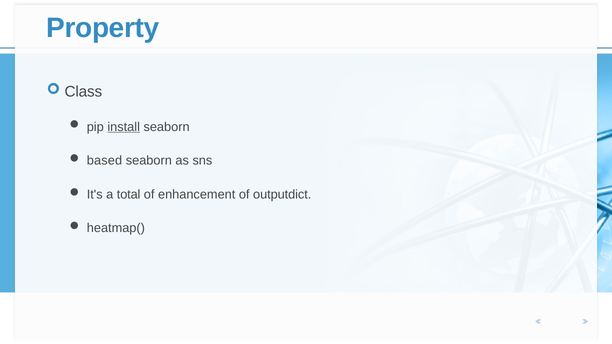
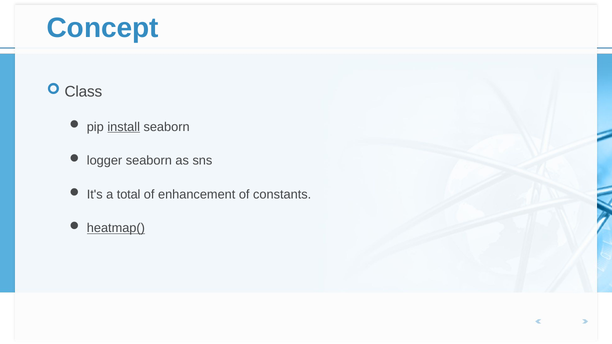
Property: Property -> Concept (103, 28)
based: based -> logger (105, 161)
outputdict: outputdict -> constants (282, 195)
heatmap( underline: none -> present (116, 228)
